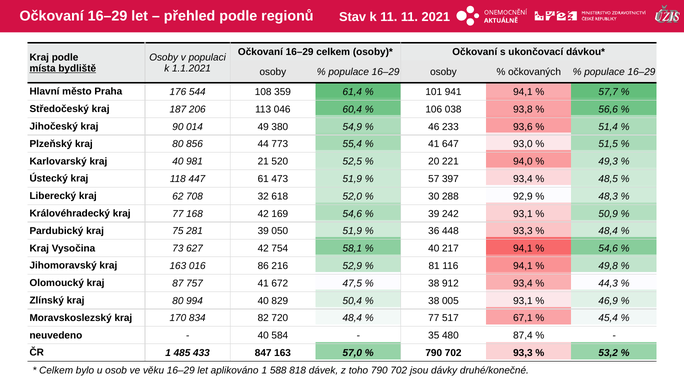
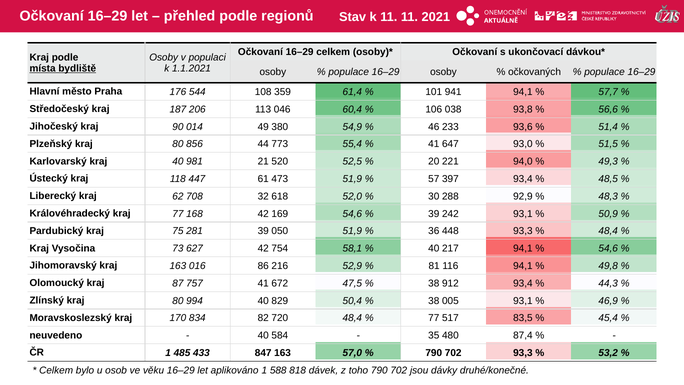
67,1: 67,1 -> 83,5 (523, 318)
